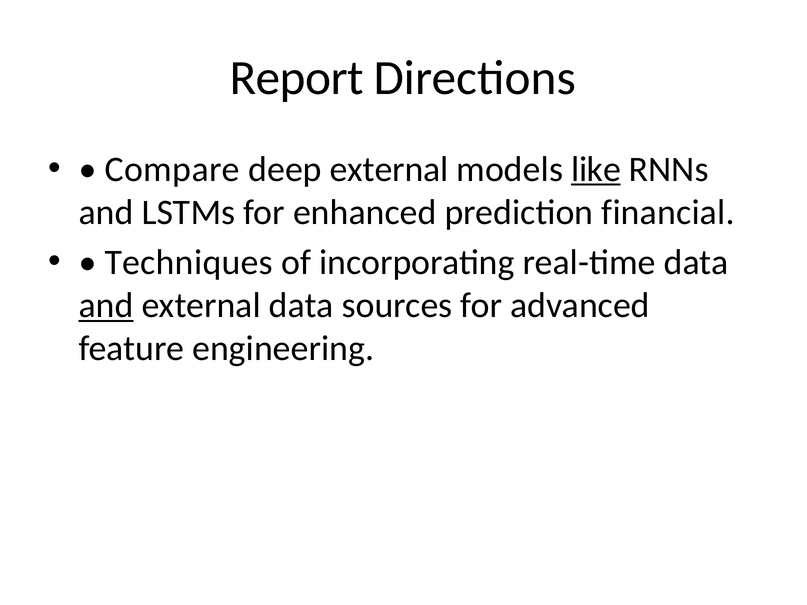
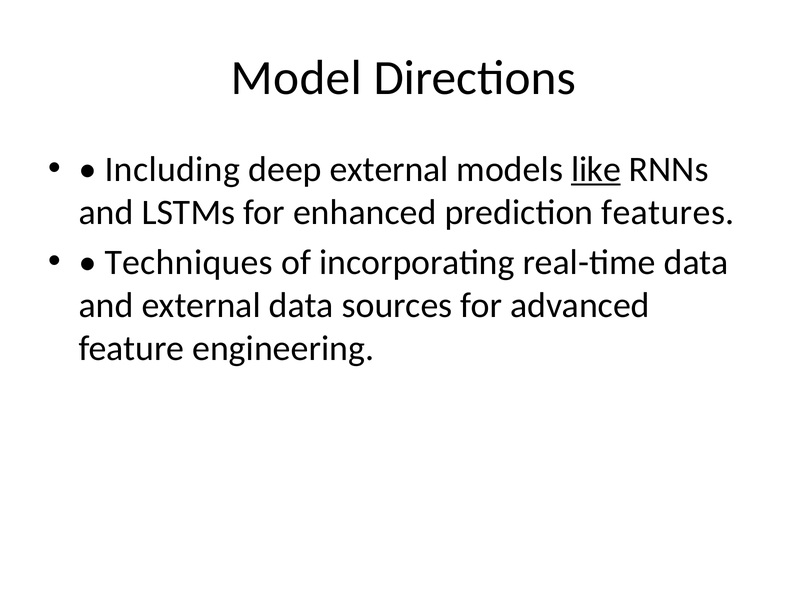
Report: Report -> Model (296, 78)
Compare: Compare -> Including (172, 169)
financial: financial -> features (668, 212)
and underline: present -> none (106, 306)
